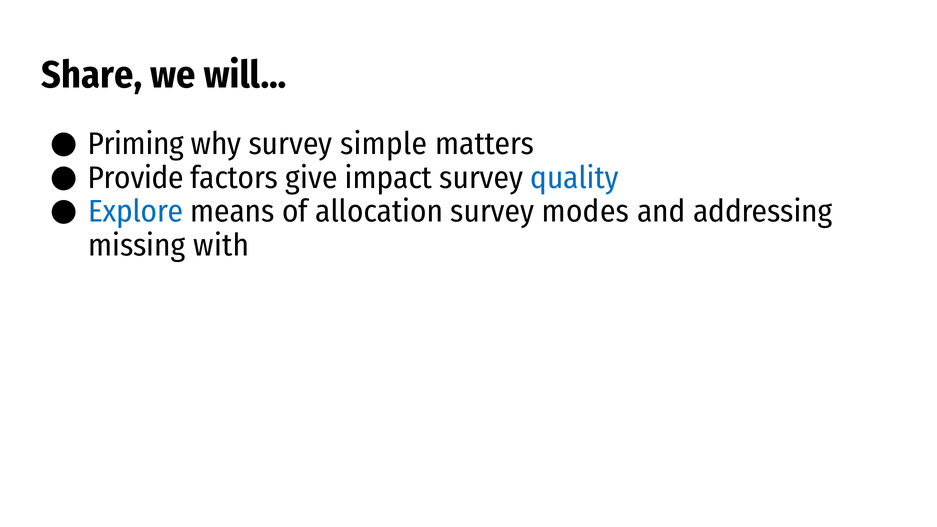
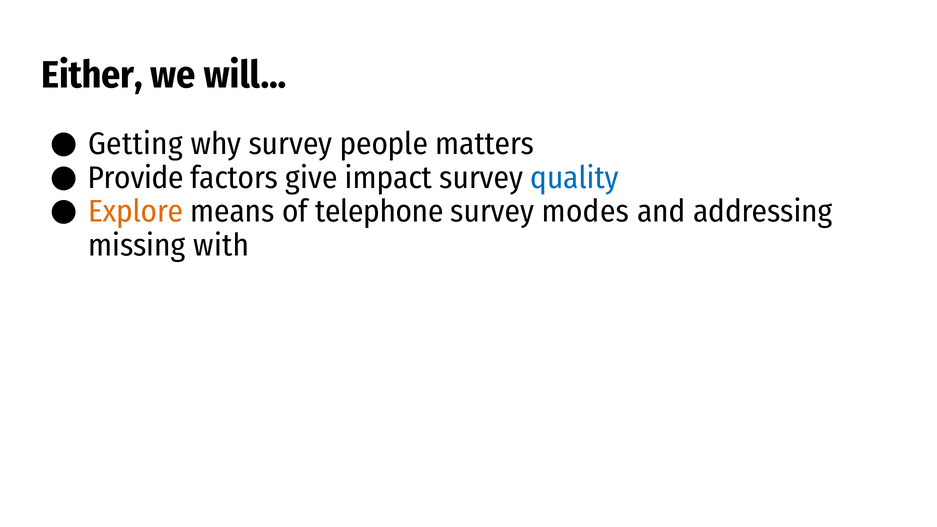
Share: Share -> Either (92, 75)
Priming: Priming -> Getting (136, 144)
simple: simple -> people (384, 144)
Explore colour: blue -> orange (136, 212)
allocation: allocation -> telephone (379, 212)
